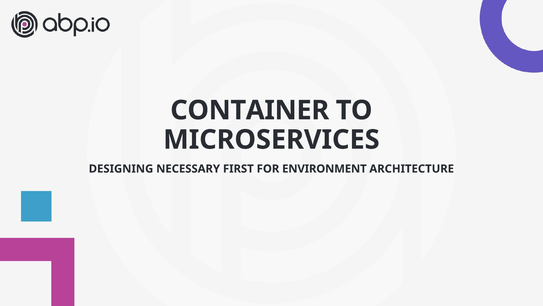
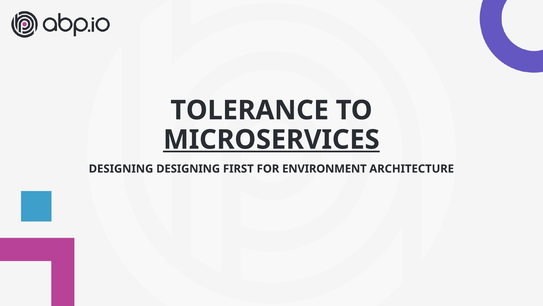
CONTAINER: CONTAINER -> TOLERANCE (250, 110)
MICROSERVICES underline: none -> present (271, 139)
DESIGNING NECESSARY: NECESSARY -> DESIGNING (188, 169)
